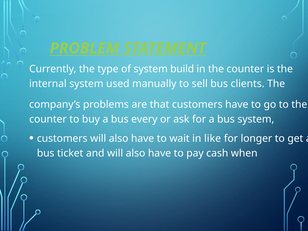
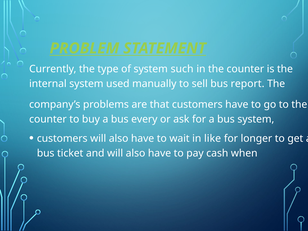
build: build -> such (182, 69)
clients: clients -> report (248, 84)
